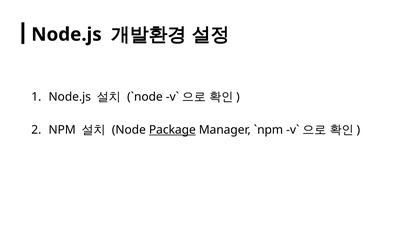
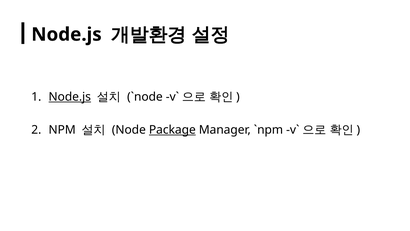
Node.js underline: none -> present (70, 97)
